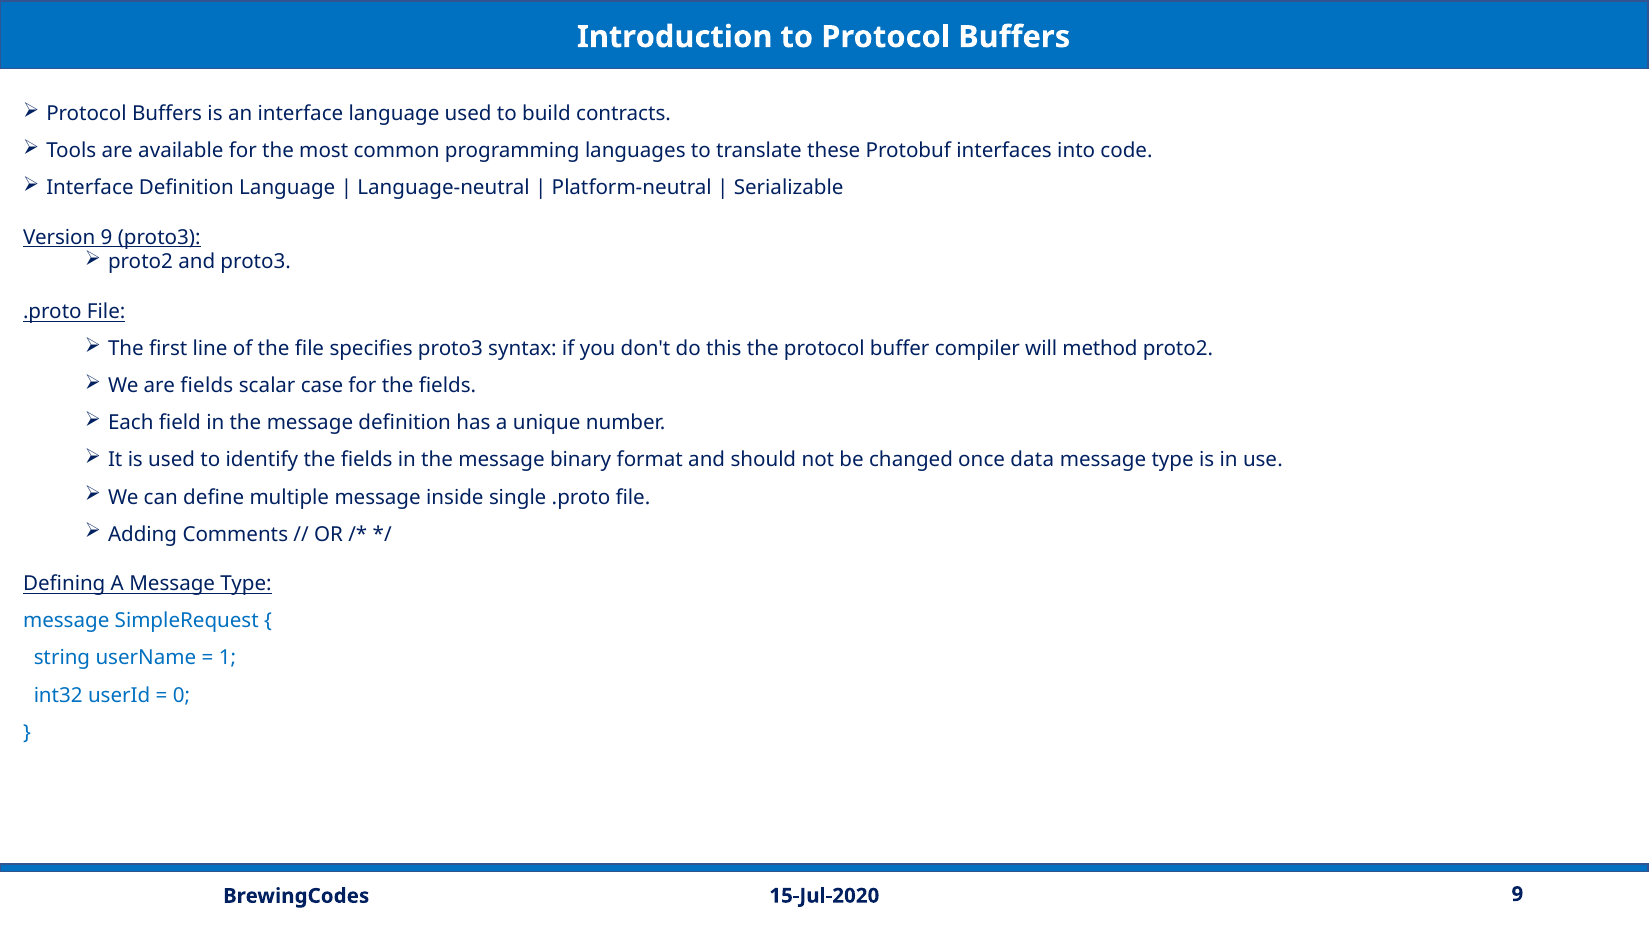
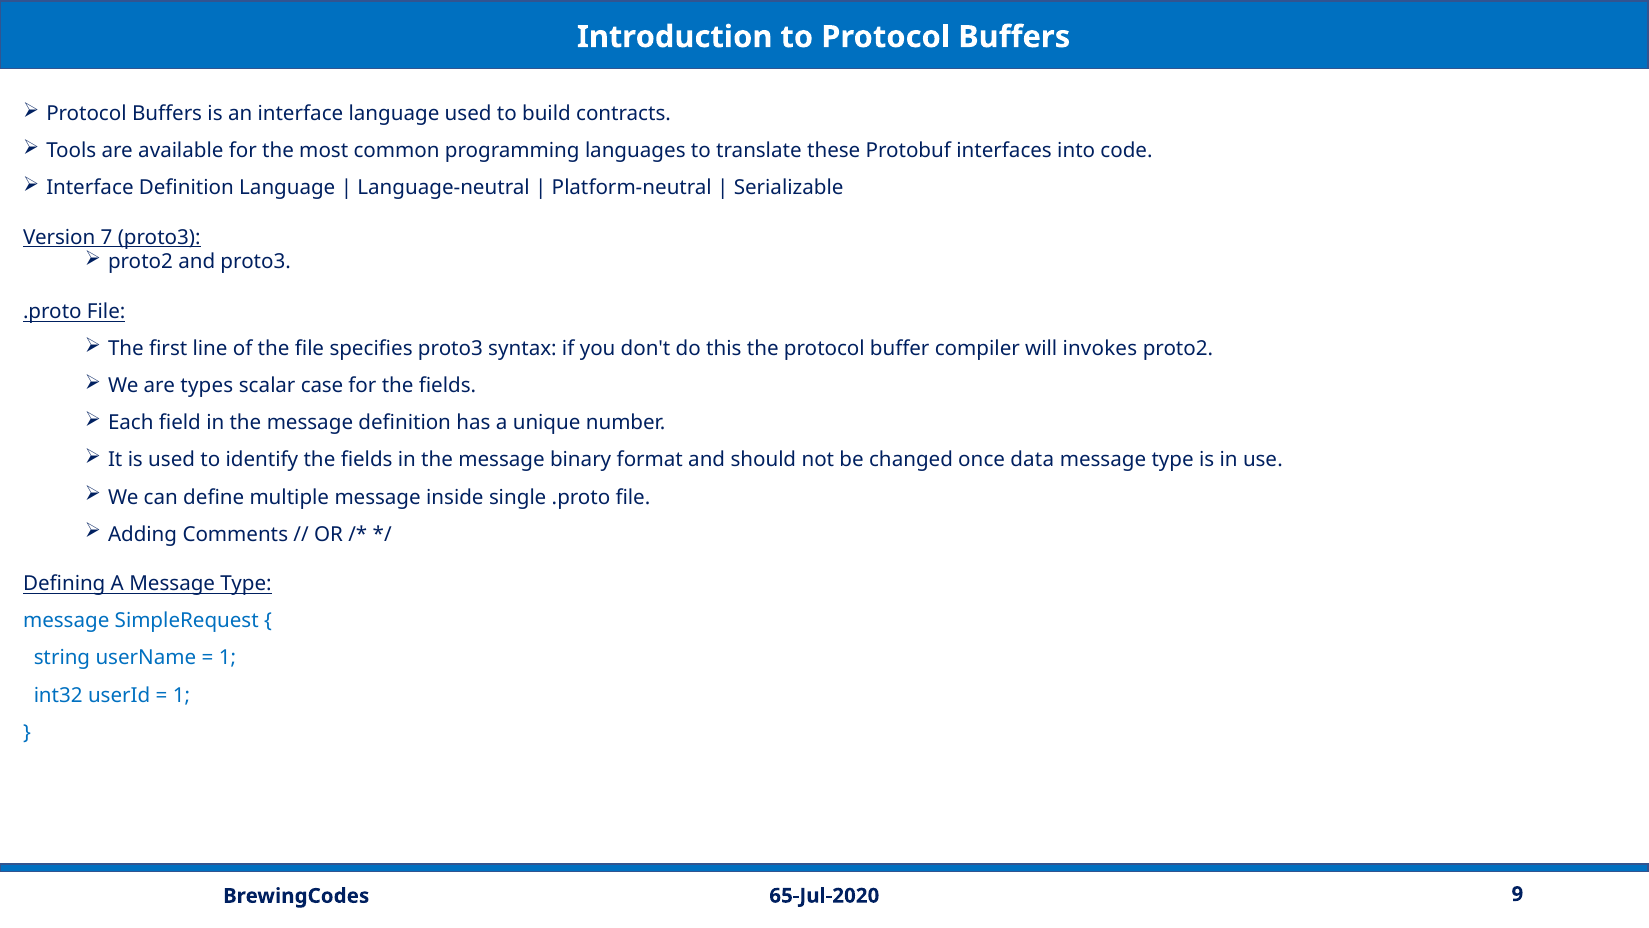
Version 9: 9 -> 7 (107, 237)
method: method -> invokes (1100, 349)
are fields: fields -> types (207, 386)
0: 0 -> 1 (182, 695)
15-Jul-2020: 15-Jul-2020 -> 65-Jul-2020 (824, 895)
